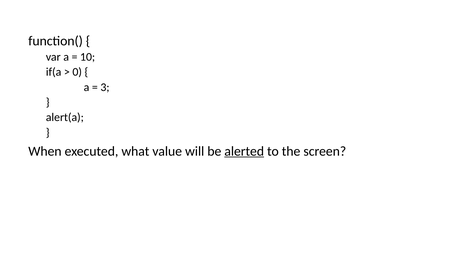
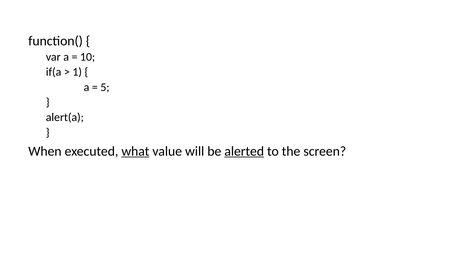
0: 0 -> 1 (77, 72)
3: 3 -> 5 (105, 87)
what underline: none -> present (135, 151)
